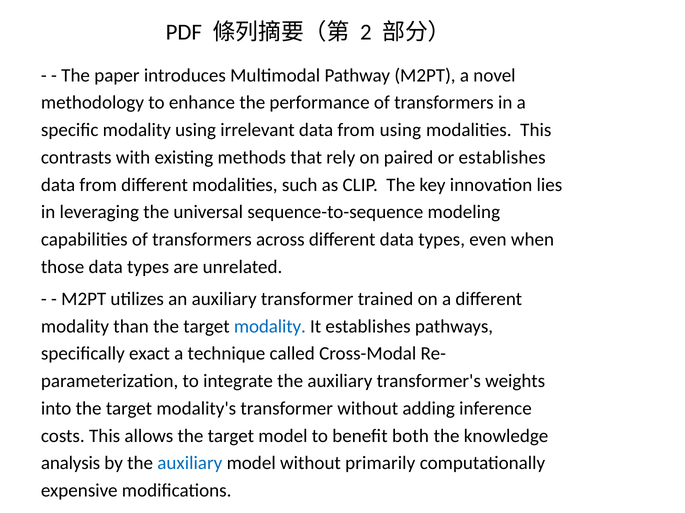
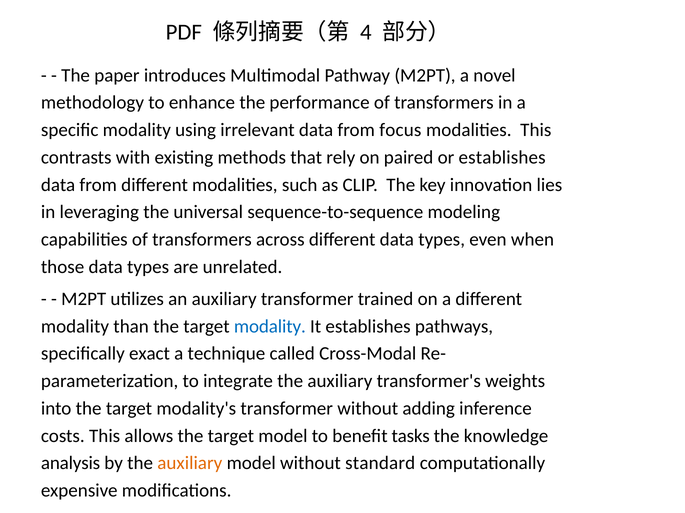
2: 2 -> 4 (366, 32)
from using: using -> focus (400, 130)
both: both -> tasks (411, 436)
auxiliary colour: blue -> orange (190, 464)
primarily: primarily -> standard (380, 464)
